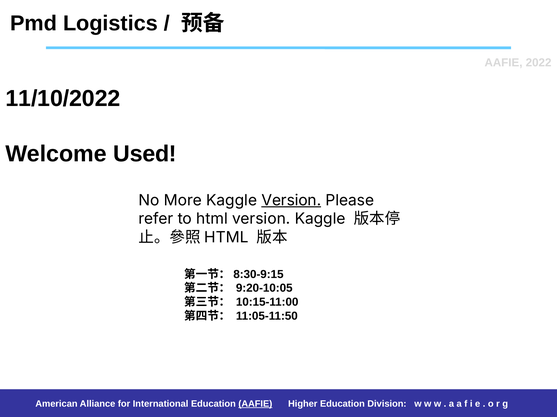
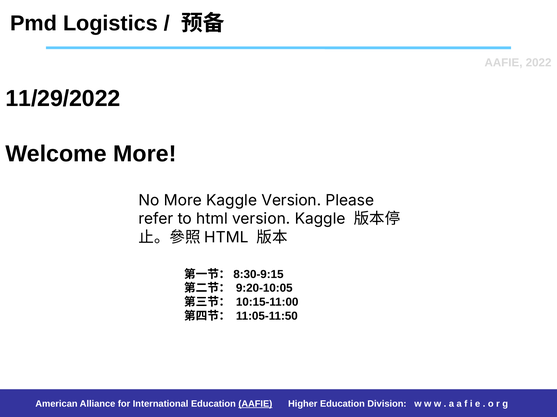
11/10/2022: 11/10/2022 -> 11/29/2022 (63, 99)
Welcome Used: Used -> More (145, 154)
Version underline: present -> none (291, 201)
